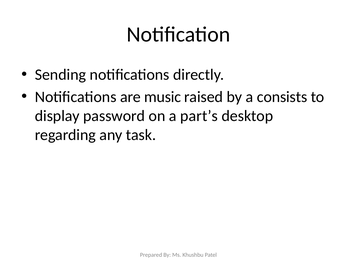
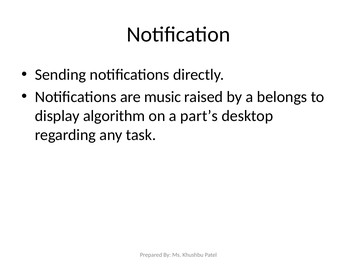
consists: consists -> belongs (282, 97)
password: password -> algorithm (114, 116)
